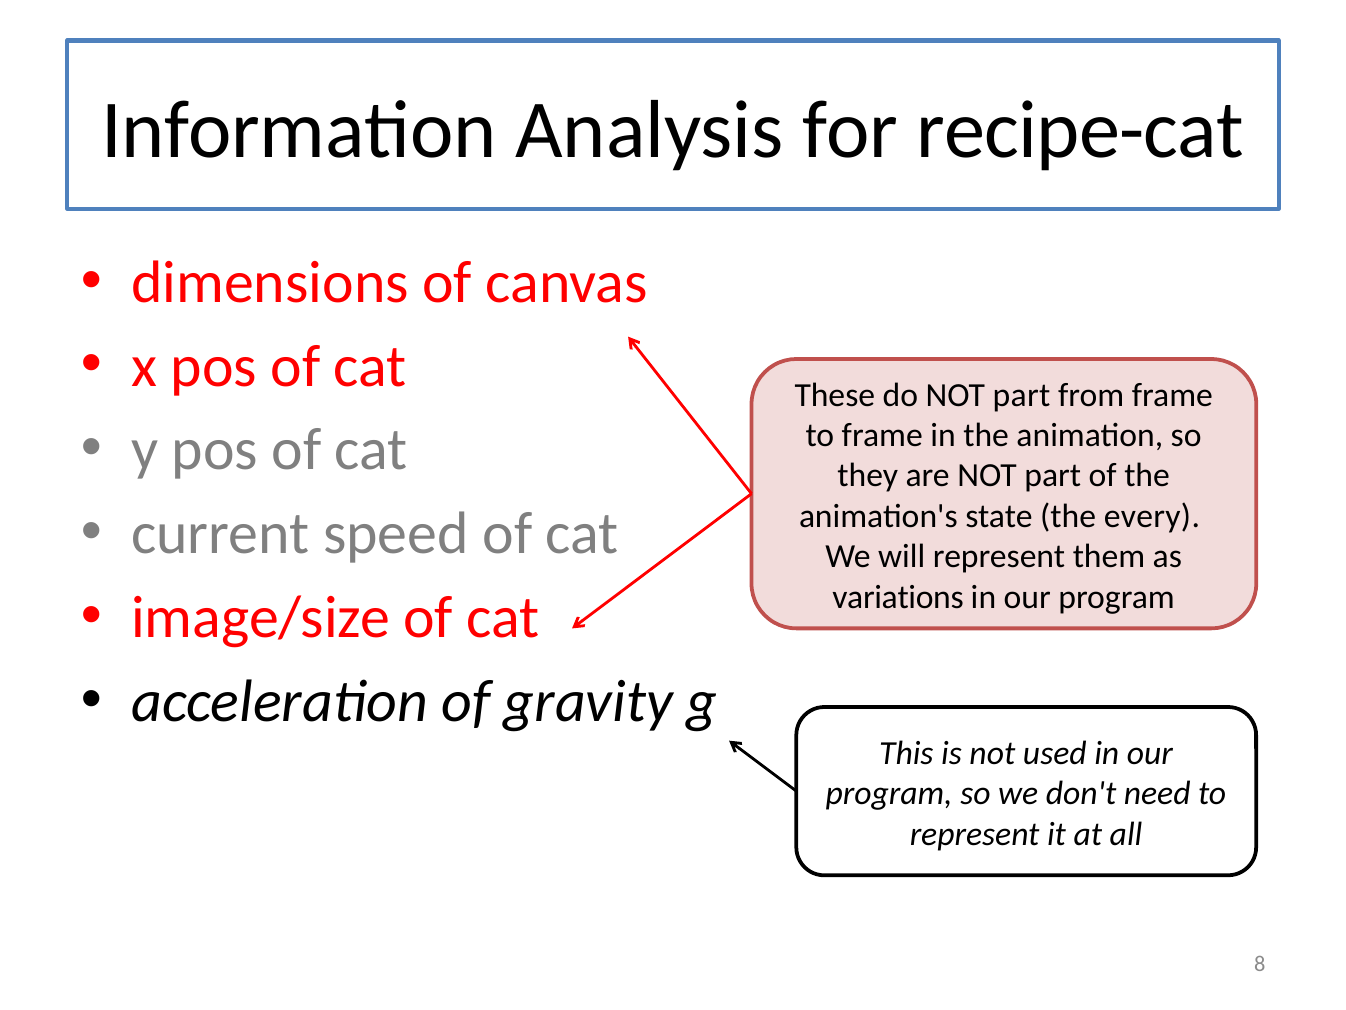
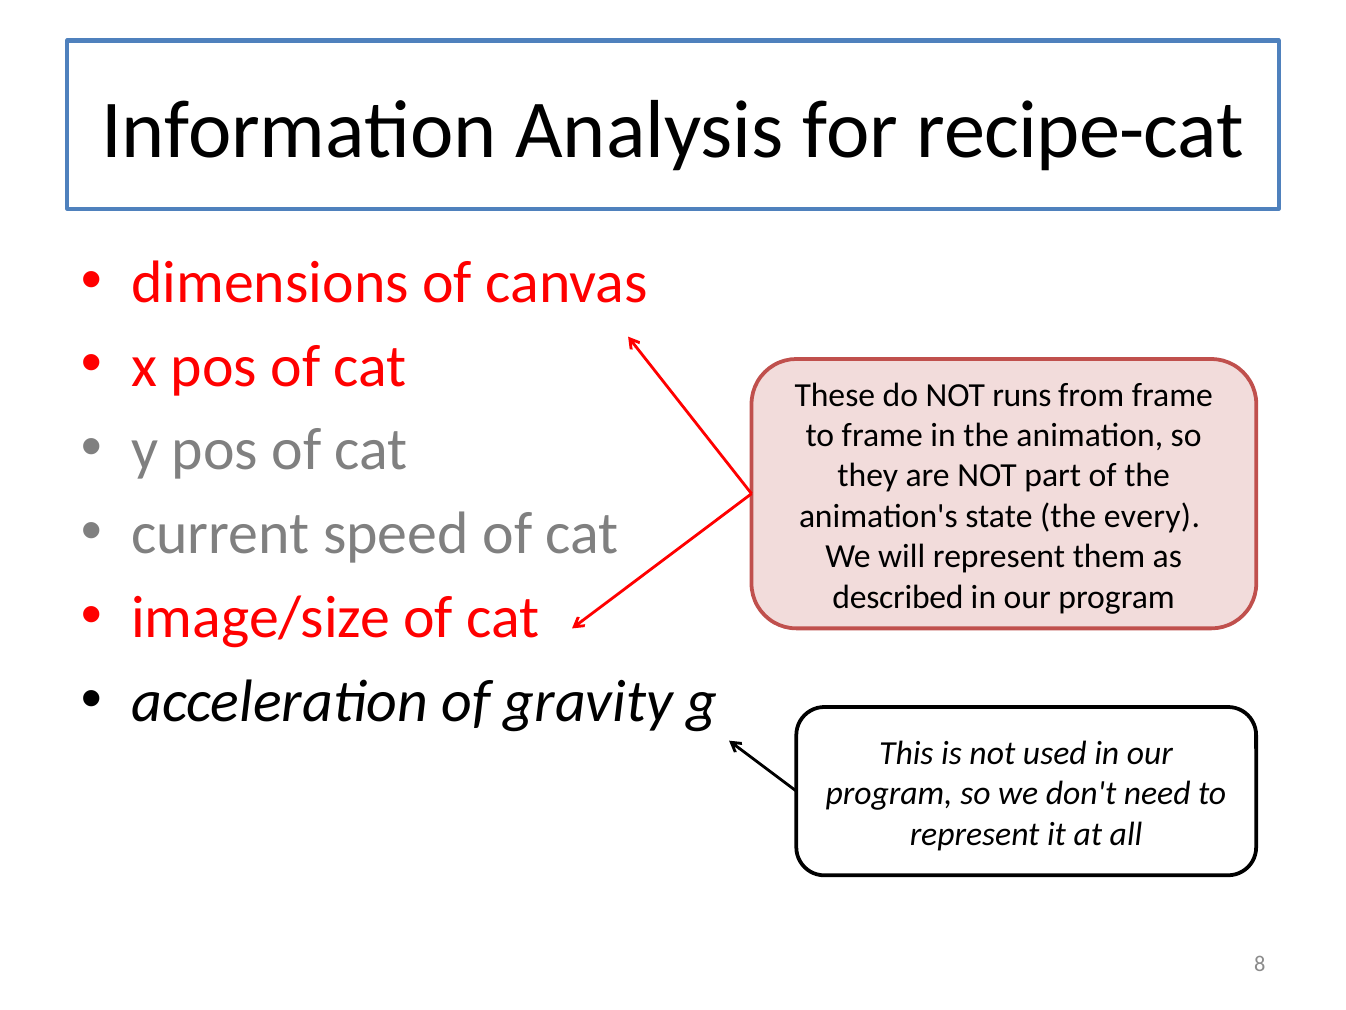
do NOT part: part -> runs (1022, 395)
variations: variations -> described (898, 597)
